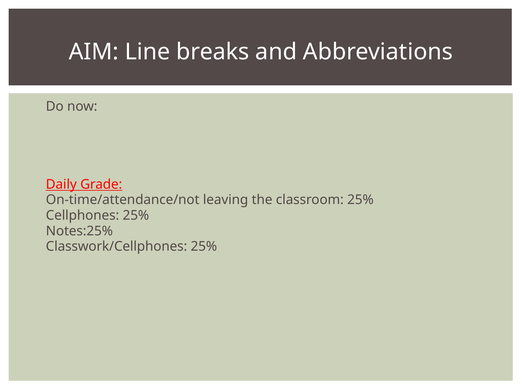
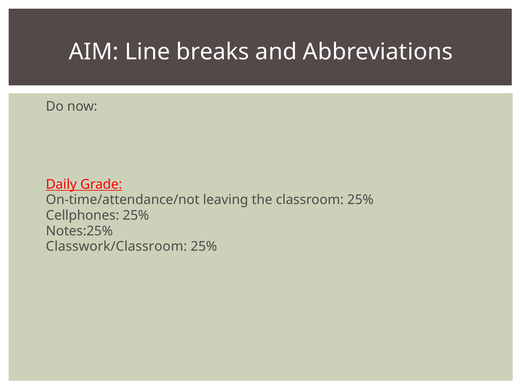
Classwork/Cellphones: Classwork/Cellphones -> Classwork/Classroom (116, 247)
